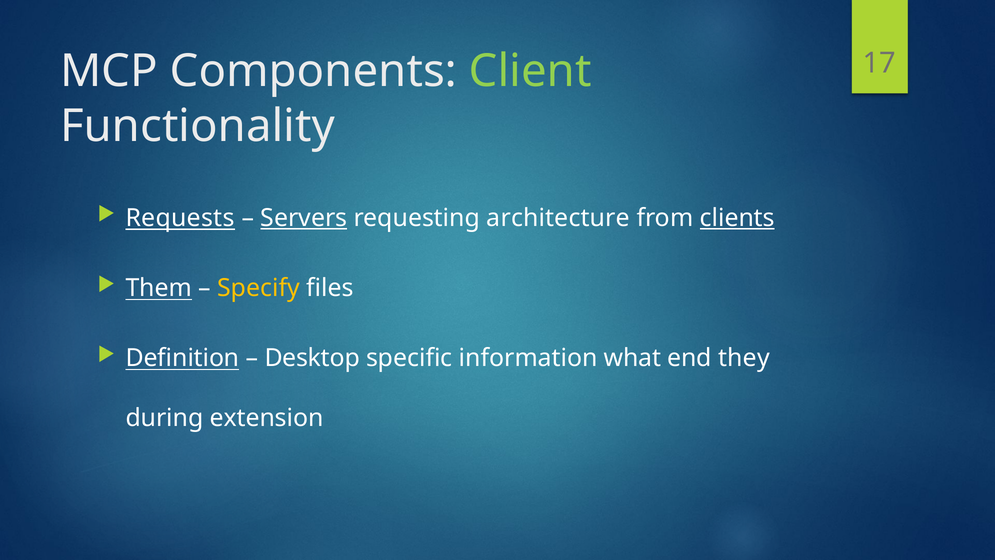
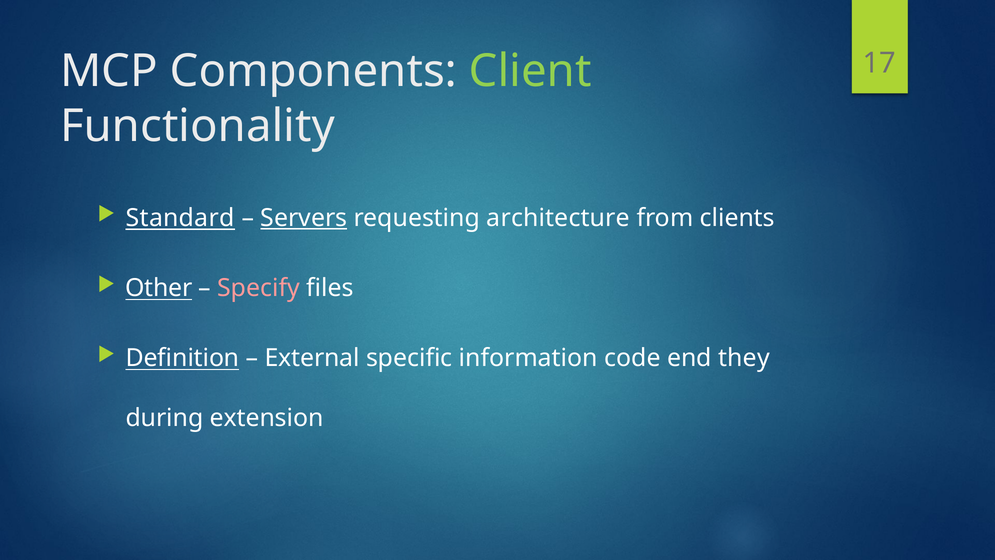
Requests: Requests -> Standard (180, 218)
clients underline: present -> none (737, 218)
Them: Them -> Other (159, 288)
Specify colour: yellow -> pink (259, 288)
Desktop: Desktop -> External (312, 358)
what: what -> code (632, 358)
